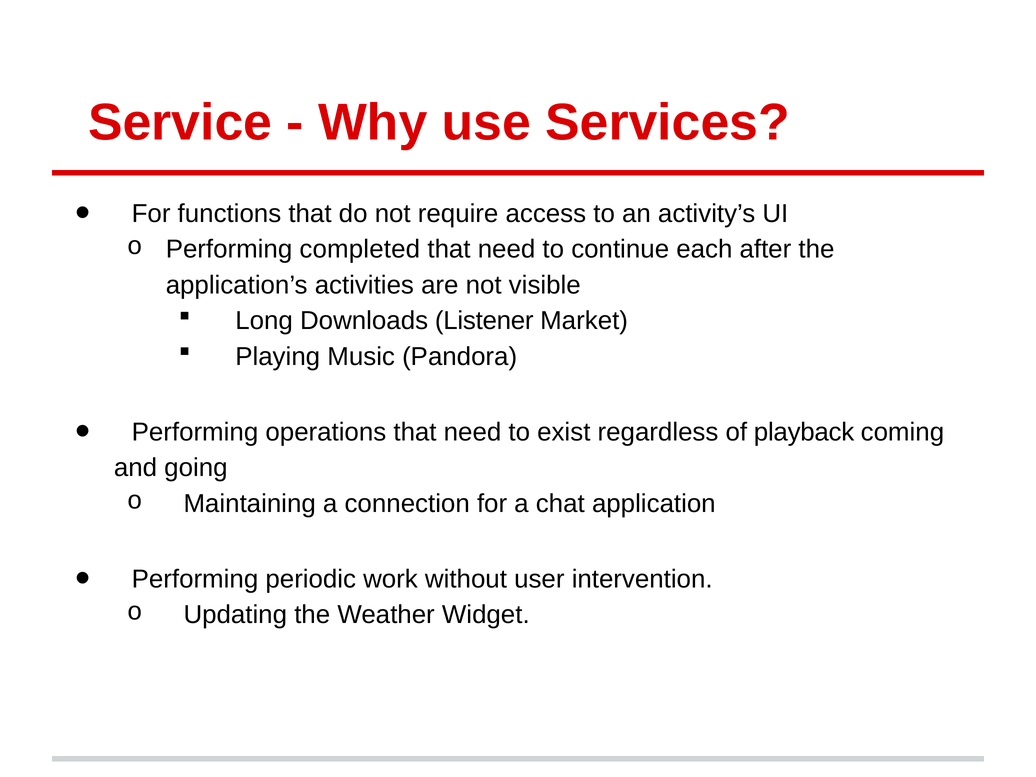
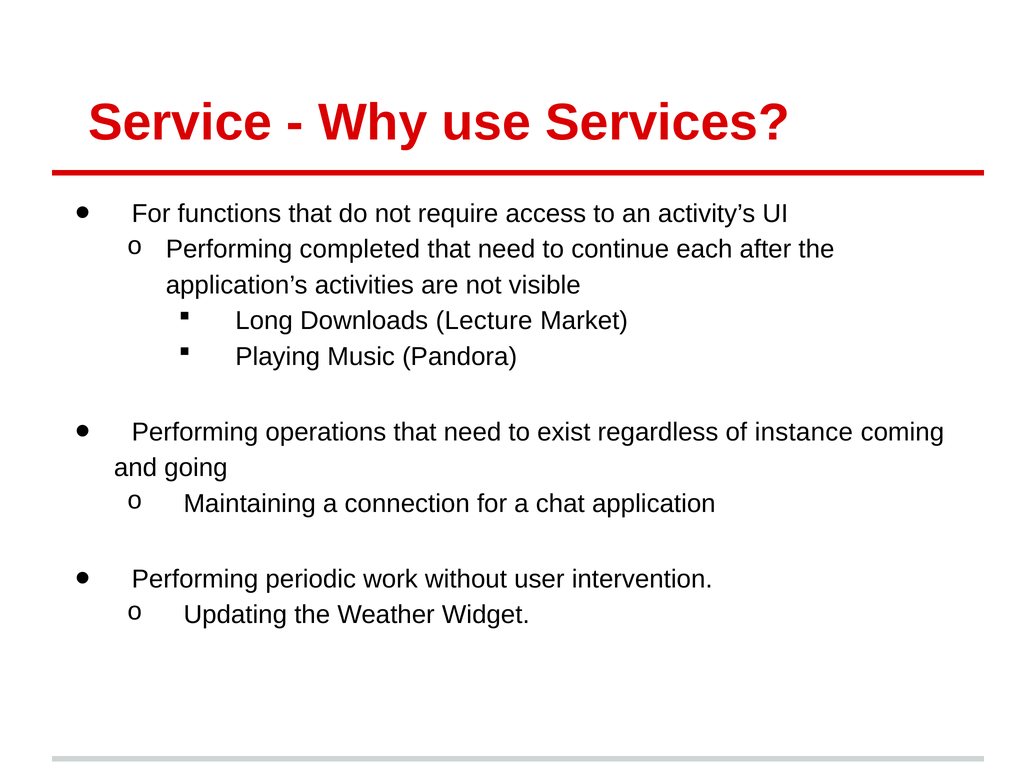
Listener: Listener -> Lecture (484, 321)
playback: playback -> instance (804, 432)
